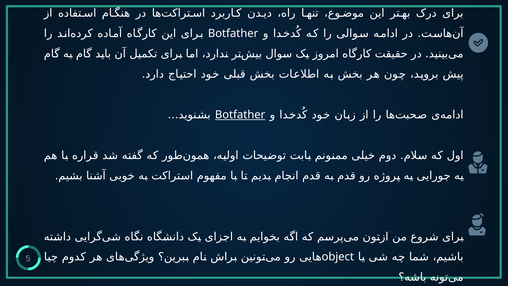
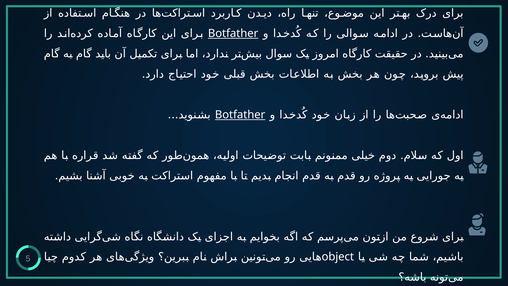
Botfather underline: none -> present (233, 33)
